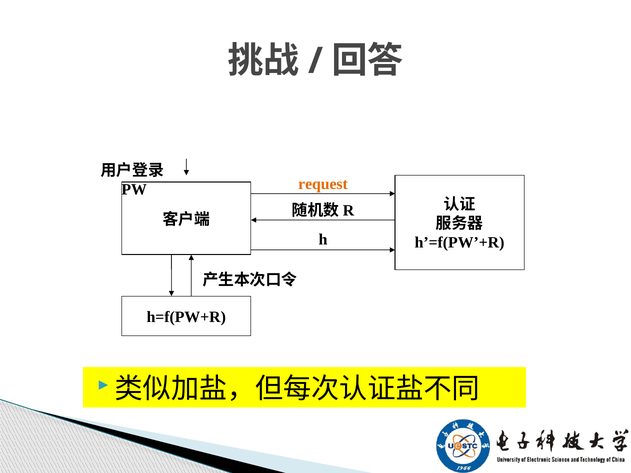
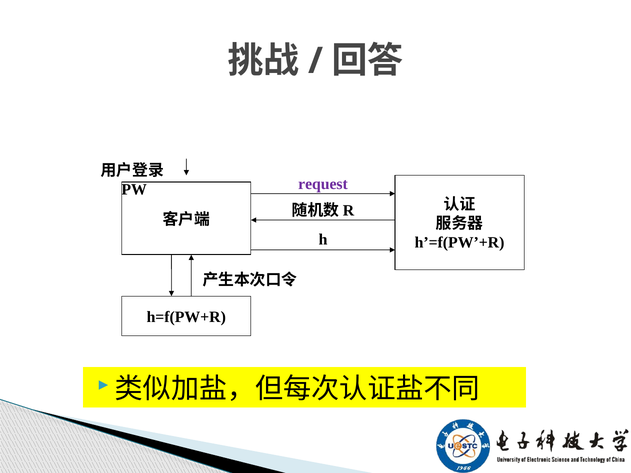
request colour: orange -> purple (323, 184)
